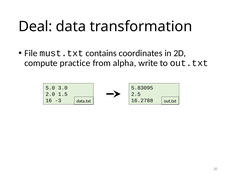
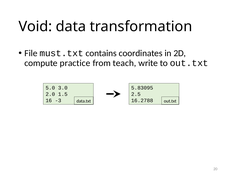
Deal: Deal -> Void (35, 26)
alpha: alpha -> teach (125, 63)
